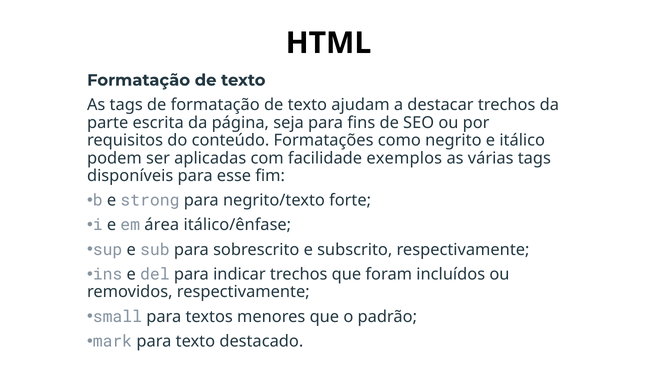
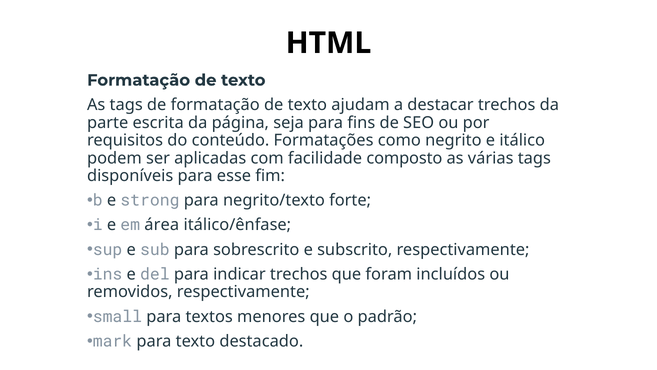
exemplos: exemplos -> composto (404, 158)
